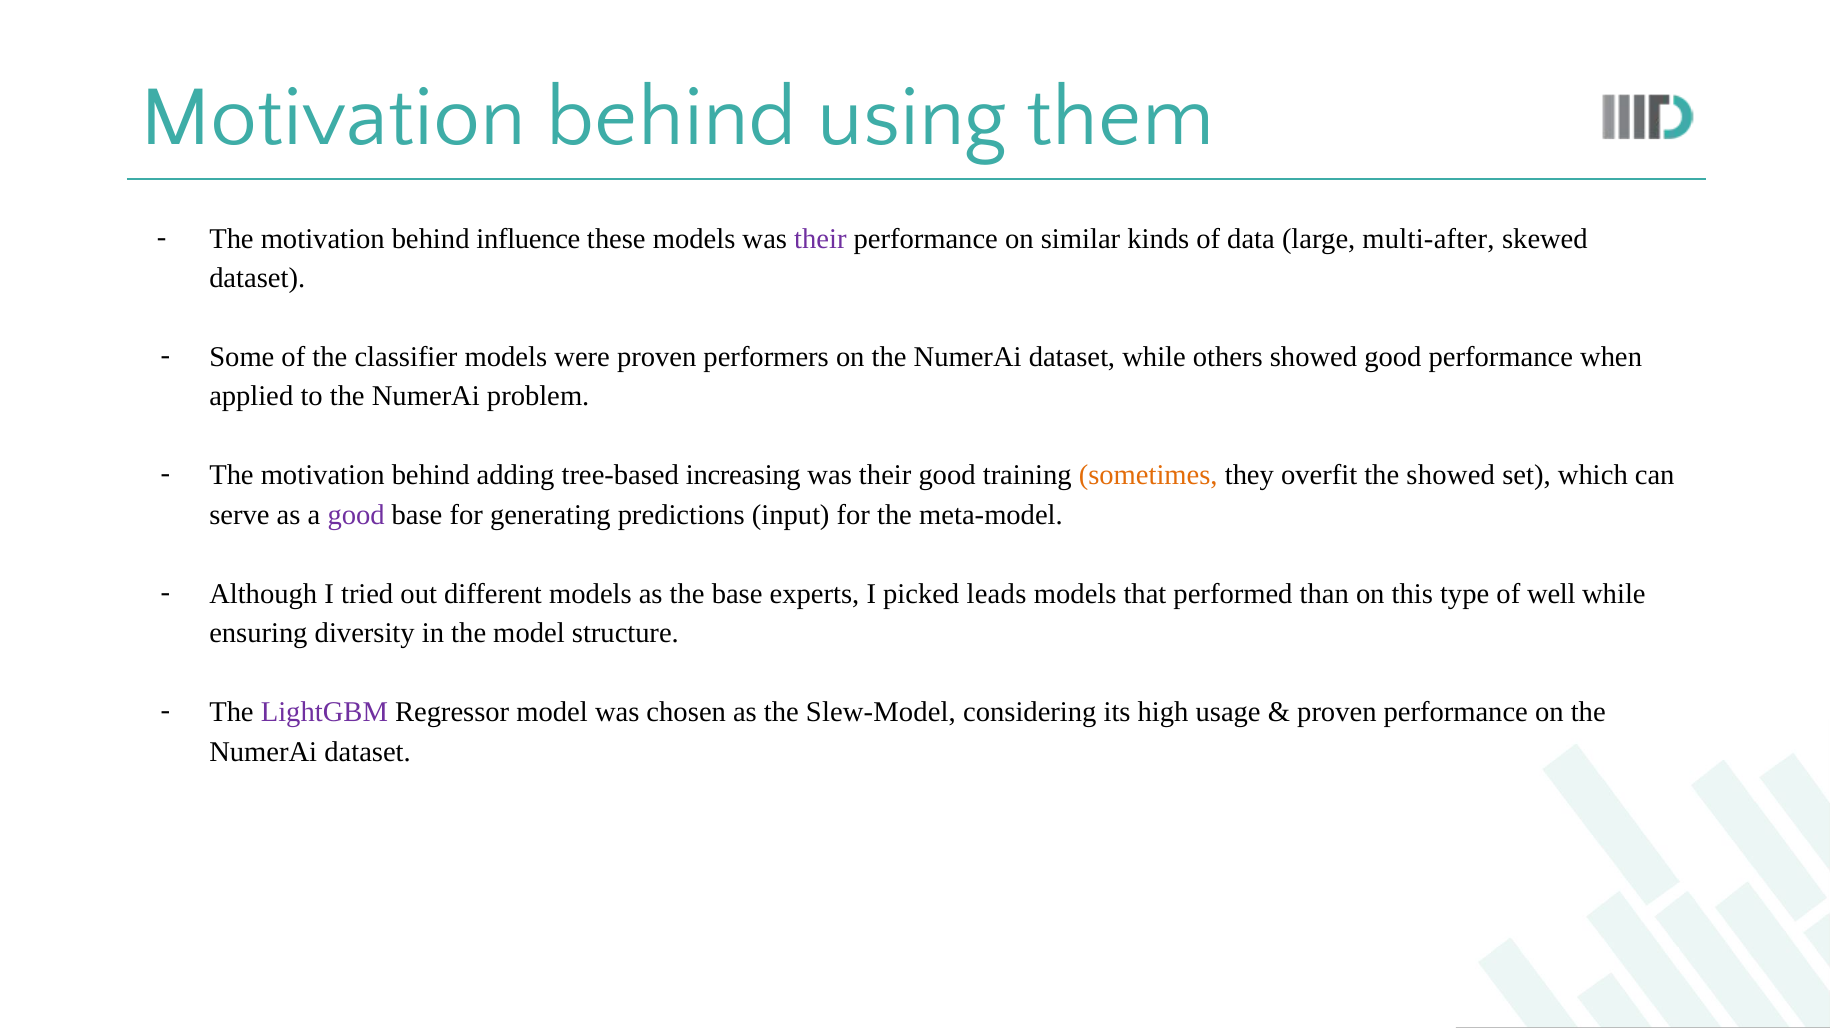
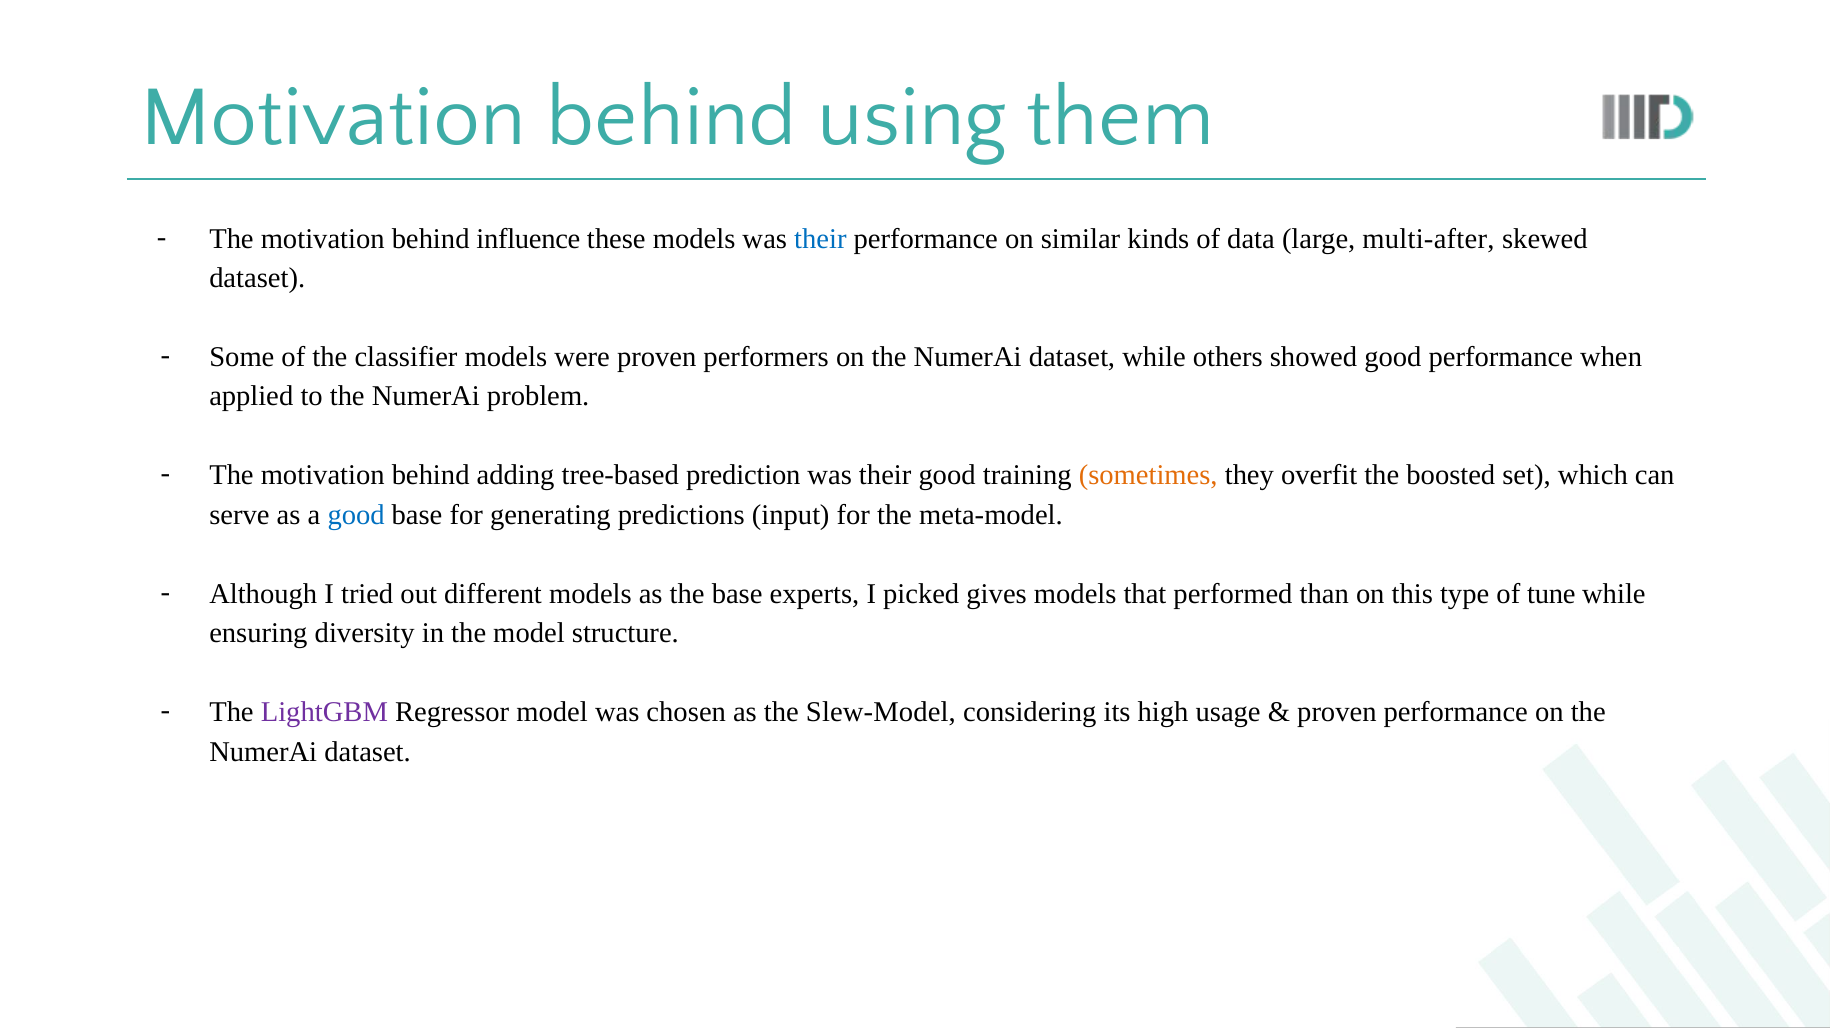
their colour: purple -> blue (820, 239)
increasing: increasing -> prediction (743, 475)
the showed: showed -> boosted (1451, 475)
good colour: purple -> blue (356, 515)
leads: leads -> gives (997, 594)
well: well -> tune (1551, 594)
